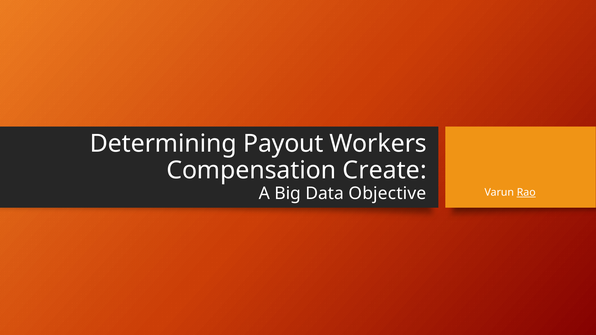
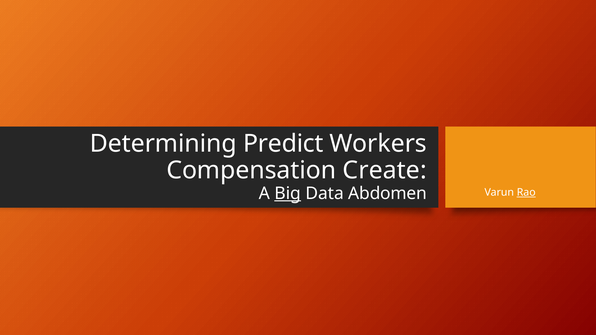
Payout: Payout -> Predict (283, 144)
Big underline: none -> present (288, 193)
Objective: Objective -> Abdomen (388, 193)
